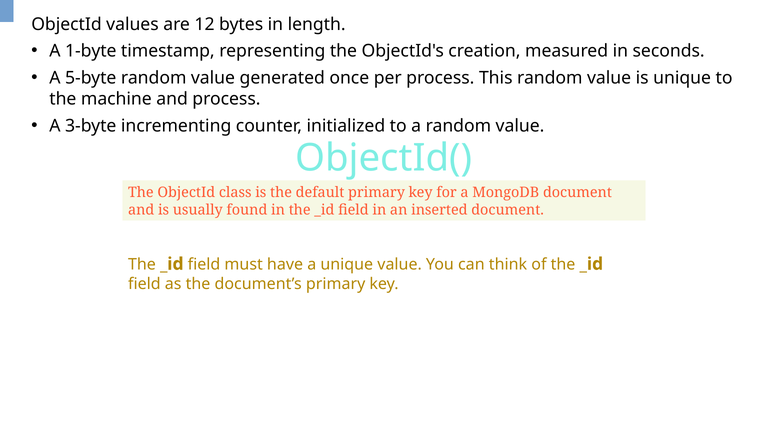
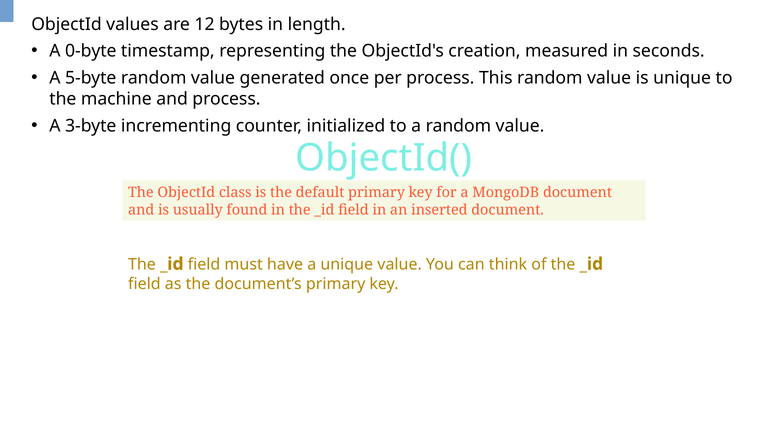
1-byte: 1-byte -> 0-byte (91, 51)
